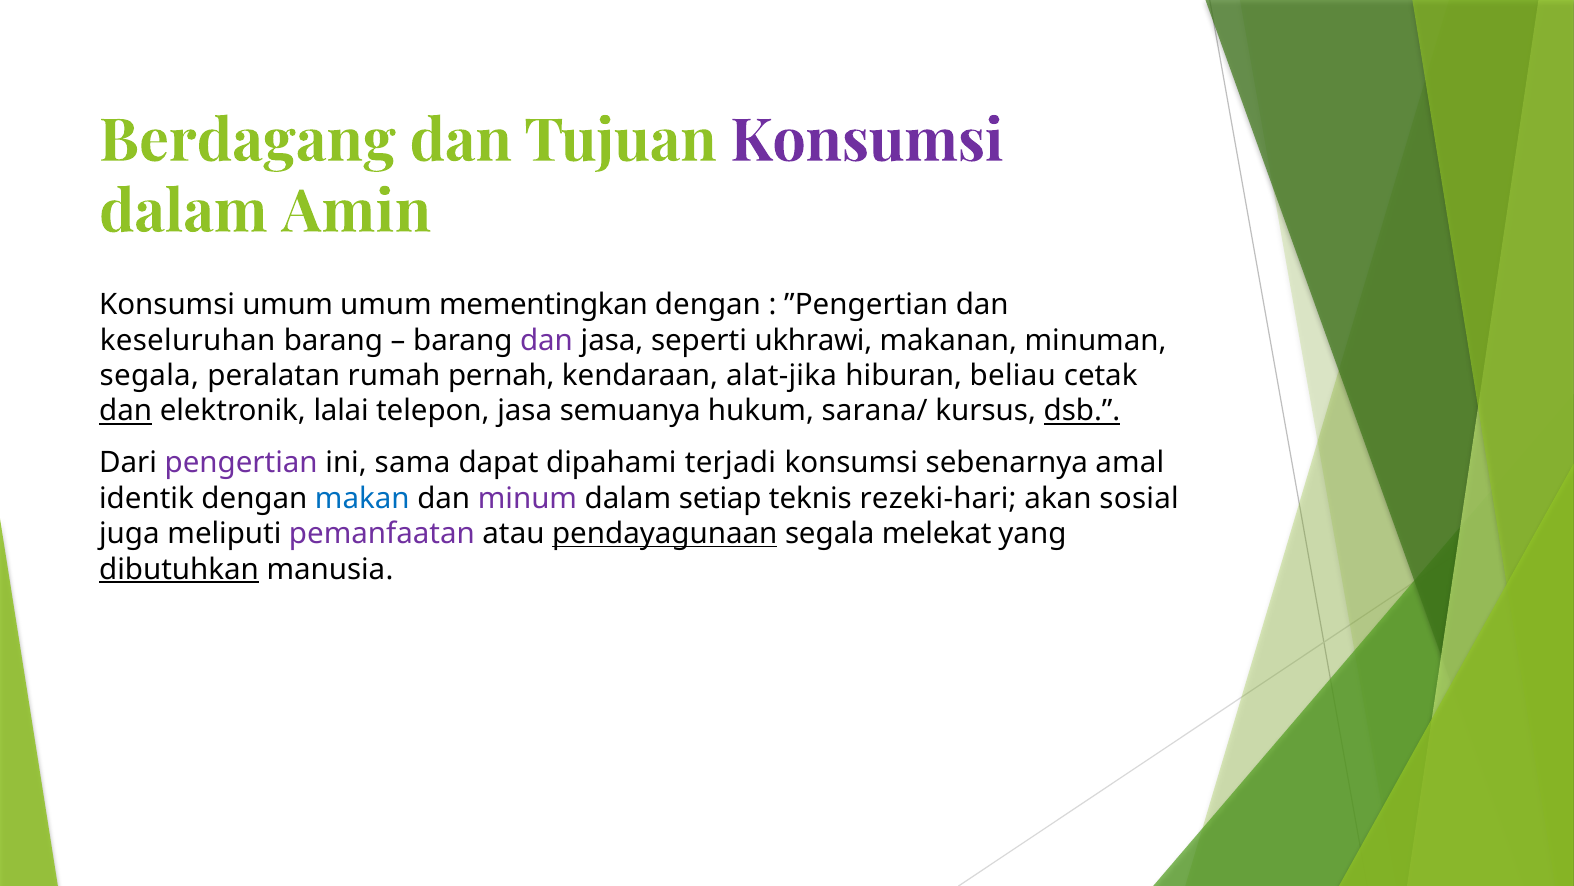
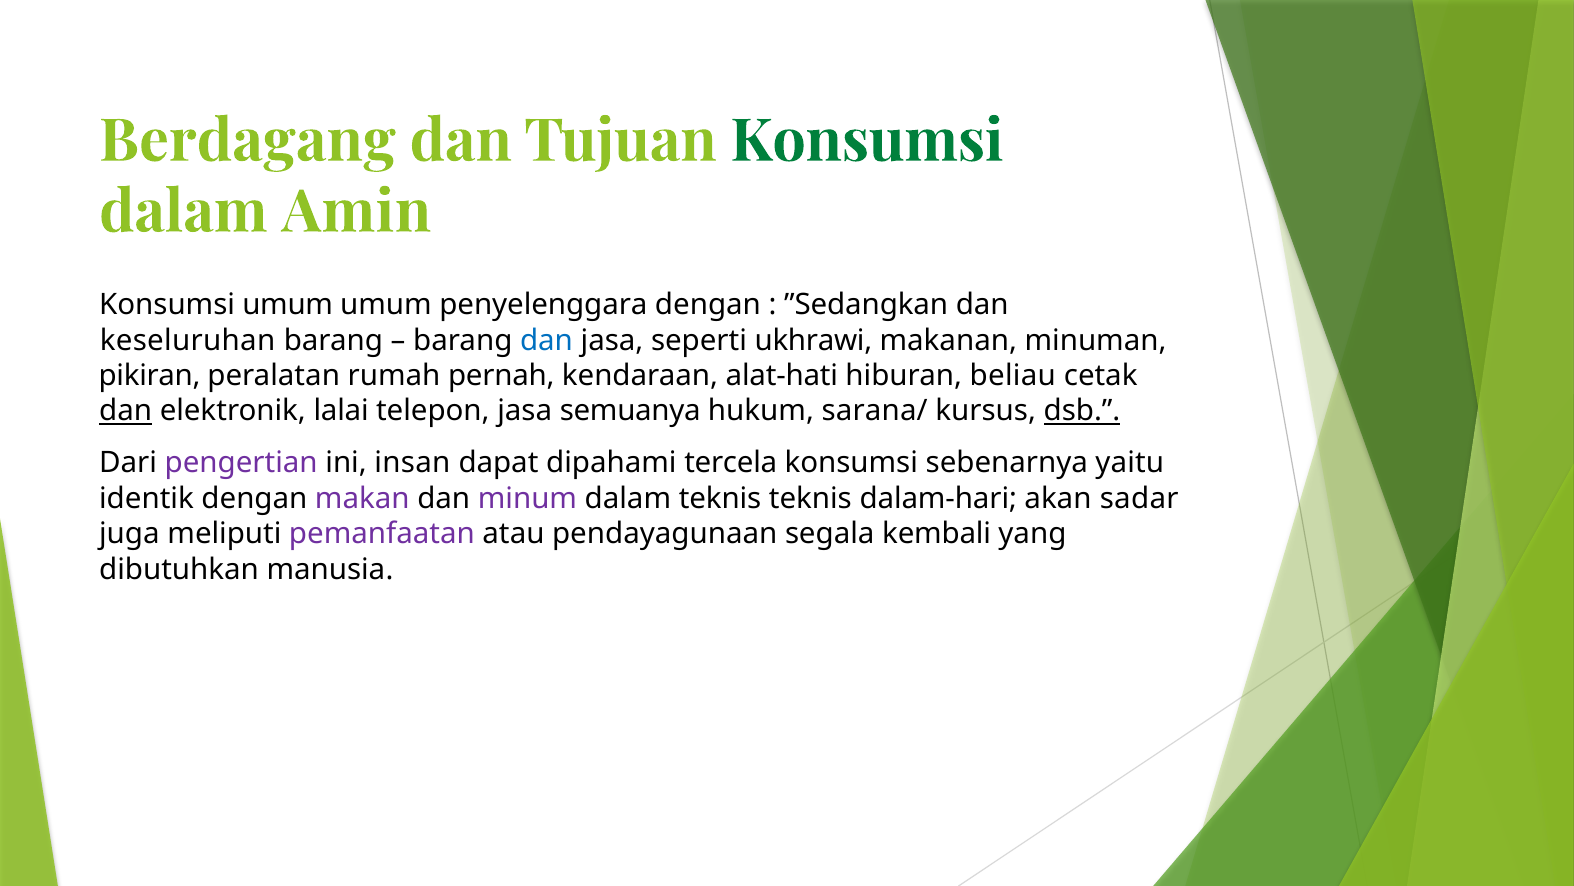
Konsumsi colour: purple -> green (867, 141)
mementingkan: mementingkan -> penyelenggara (543, 305)
”Pengertian: ”Pengertian -> ”Sedangkan (866, 305)
dan colour: purple -> blue (547, 340)
segala: segala -> pikiran (150, 375)
alat-jika: alat-jika -> alat-hati (782, 375)
sama: sama -> insan (412, 463)
terjadi: terjadi -> tercela (731, 463)
amal: amal -> yaitu (1130, 463)
makan colour: blue -> purple (362, 498)
dalam setiap: setiap -> teknis (720, 498)
rezeki-hari: rezeki-hari -> dalam-hari (938, 498)
sosial: sosial -> sadar (1139, 498)
pendayagunaan underline: present -> none (665, 534)
melekat: melekat -> kembali (937, 534)
dibutuhkan underline: present -> none (179, 569)
